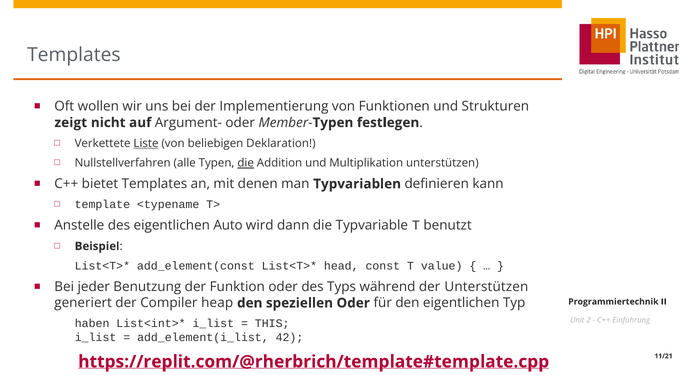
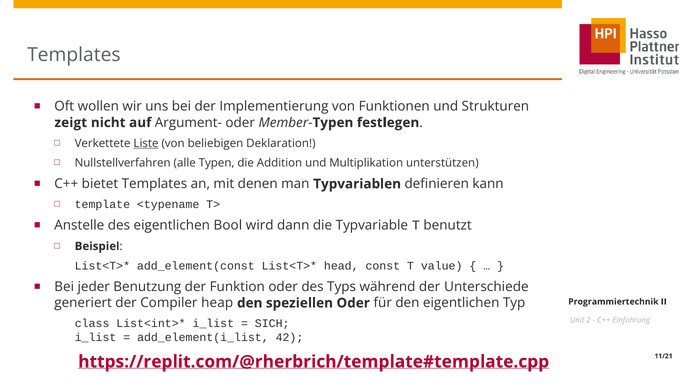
die underline: present -> none (246, 163)
Auto: Auto -> Bool (228, 225)
der Unterstützen: Unterstützen -> Unterschiede (486, 287)
haben: haben -> class (92, 324)
THIS: THIS -> SICH (272, 324)
